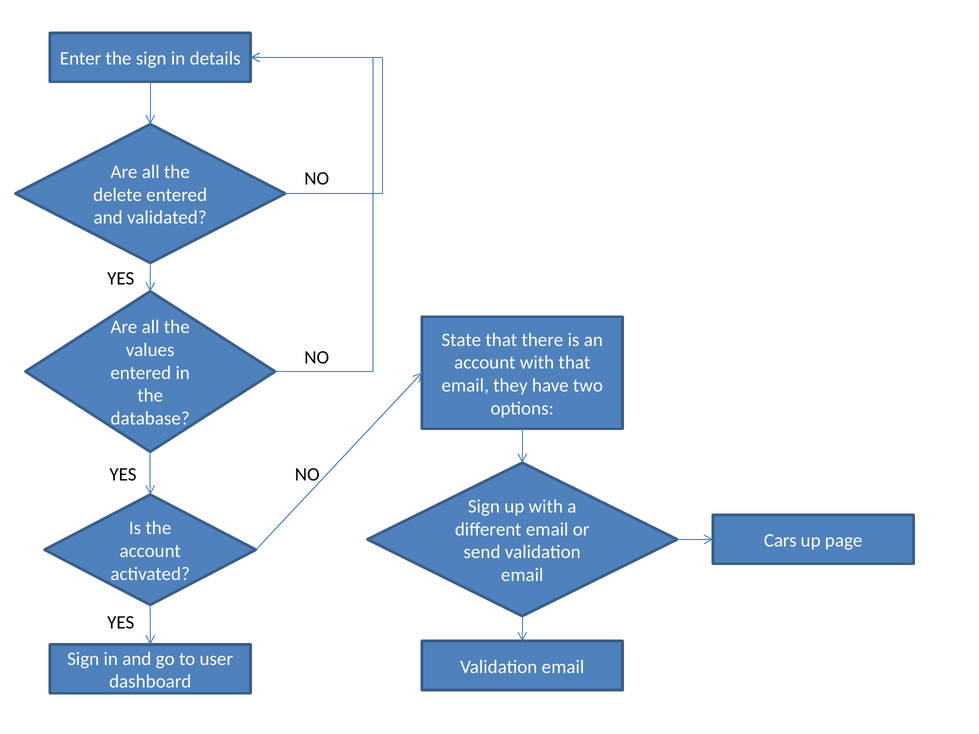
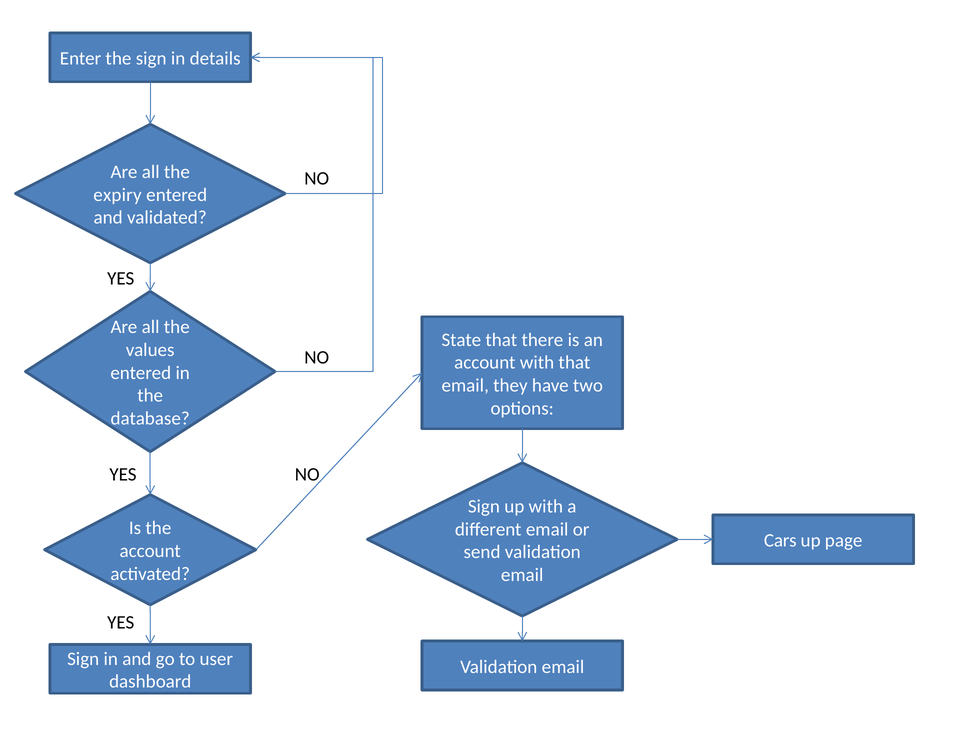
delete: delete -> expiry (117, 195)
